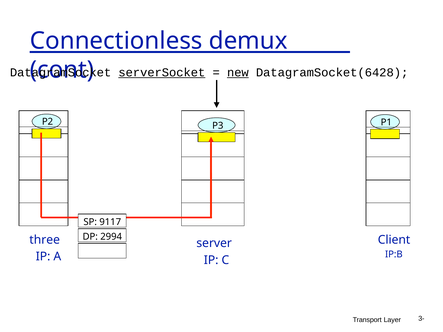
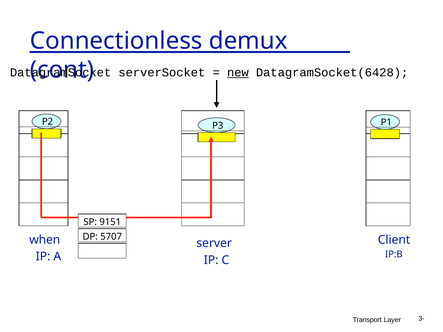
serverSocket underline: present -> none (162, 73)
9117: 9117 -> 9151 (110, 222)
2994: 2994 -> 5707 (111, 237)
three: three -> when (45, 240)
